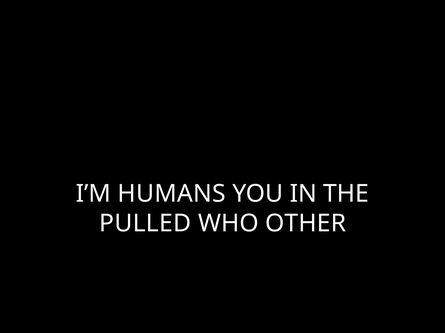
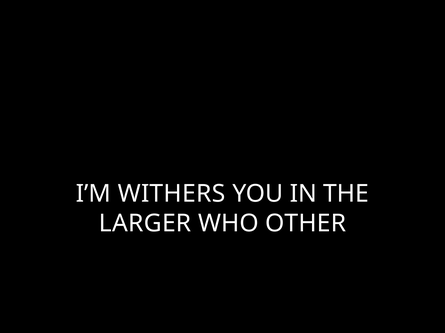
HUMANS: HUMANS -> WITHERS (172, 194)
PULLED: PULLED -> LARGER (145, 224)
